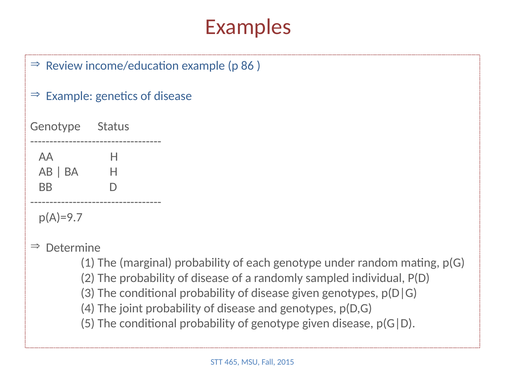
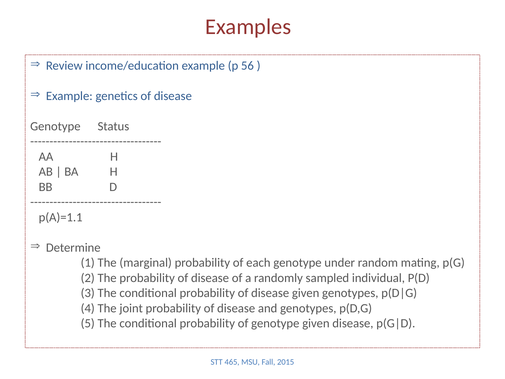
86: 86 -> 56 (247, 66)
p(A)=9.7: p(A)=9.7 -> p(A)=1.1 (61, 217)
